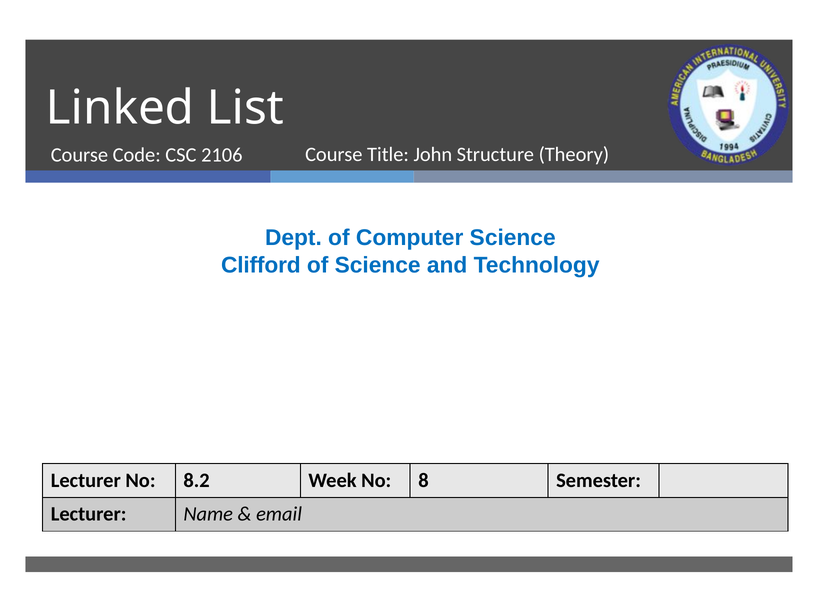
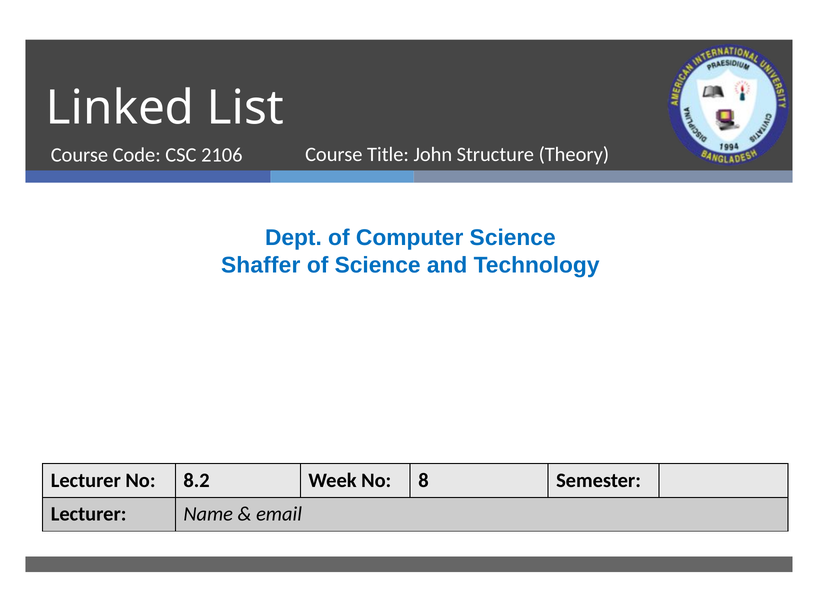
Clifford: Clifford -> Shaffer (261, 265)
